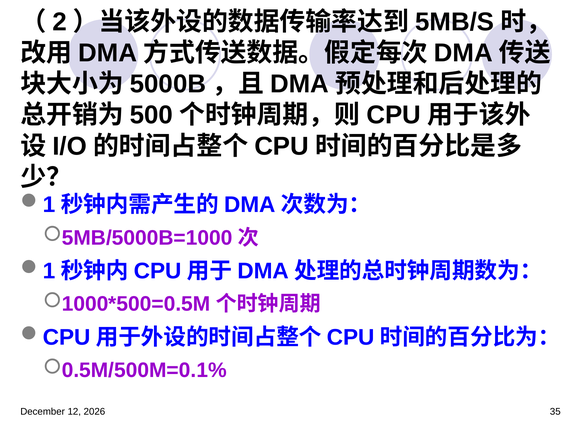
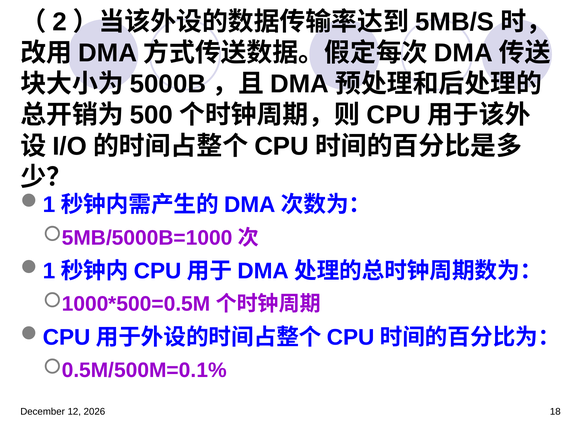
35: 35 -> 18 (555, 411)
